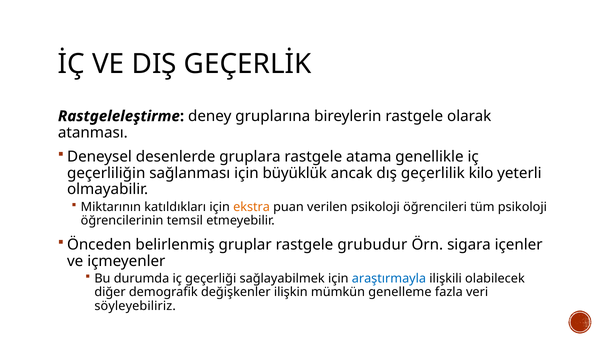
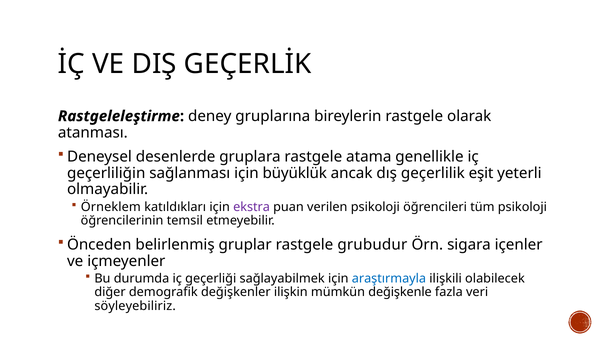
kilo: kilo -> eşit (481, 173)
Miktarının: Miktarının -> Örneklem (111, 207)
ekstra colour: orange -> purple (252, 207)
genelleme: genelleme -> değişkenle (400, 292)
